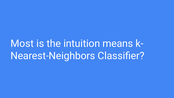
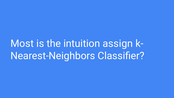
means: means -> assign (118, 44)
